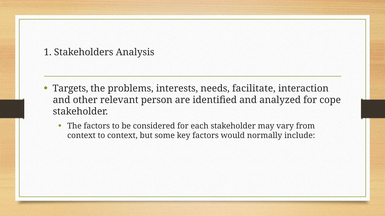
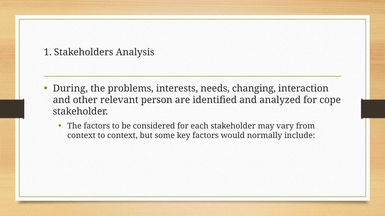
Targets: Targets -> During (70, 89)
facilitate: facilitate -> changing (254, 89)
